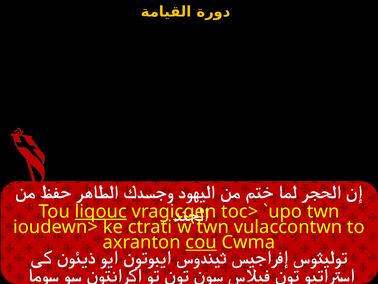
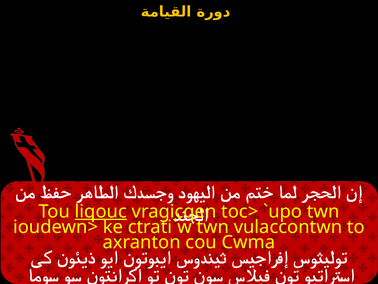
cou underline: present -> none (201, 242)
